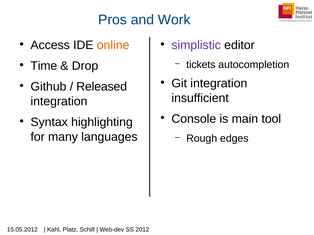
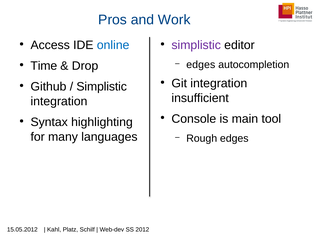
online colour: orange -> blue (113, 45)
tickets: tickets -> edges (201, 65)
Released: Released -> Simplistic (102, 87)
